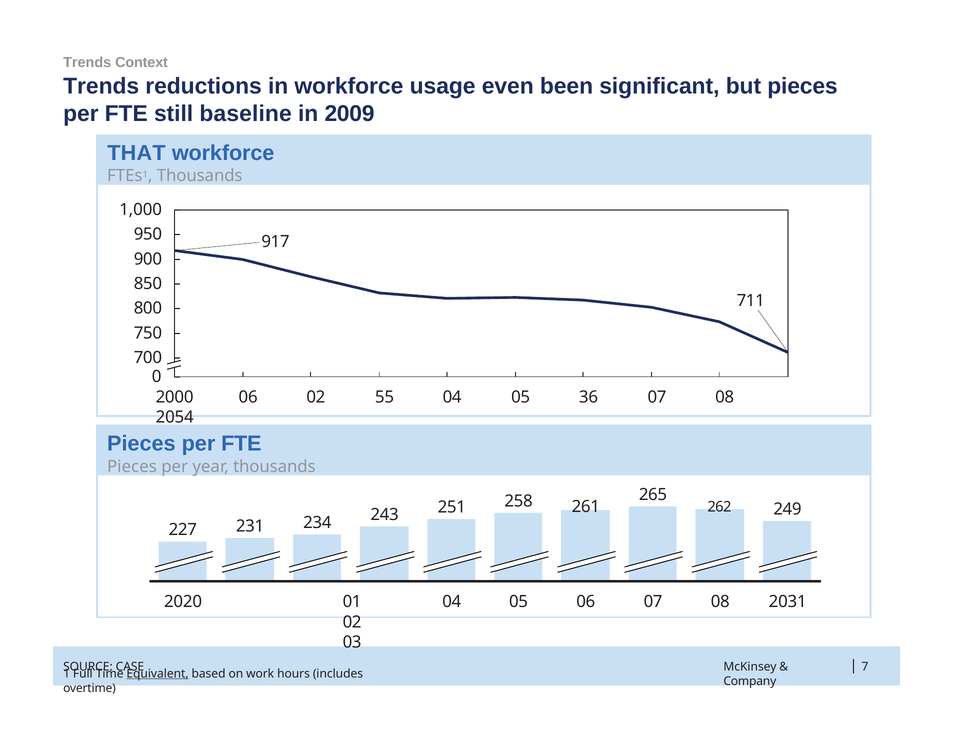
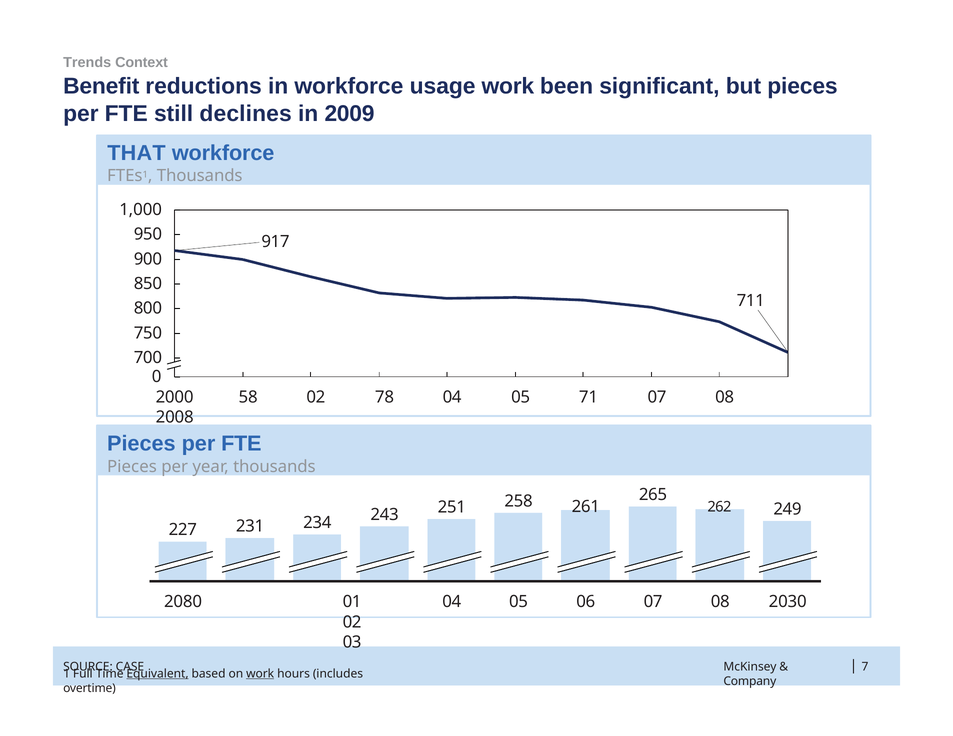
Trends: Trends -> Benefit (101, 86)
usage even: even -> work (508, 86)
baseline: baseline -> declines (246, 114)
2000 06: 06 -> 58 (248, 397)
55: 55 -> 78 (385, 397)
36: 36 -> 71 (588, 397)
2054: 2054 -> 2008 (175, 418)
2020: 2020 -> 2080 (183, 602)
2031: 2031 -> 2030 (788, 602)
work underline: none -> present (260, 674)
